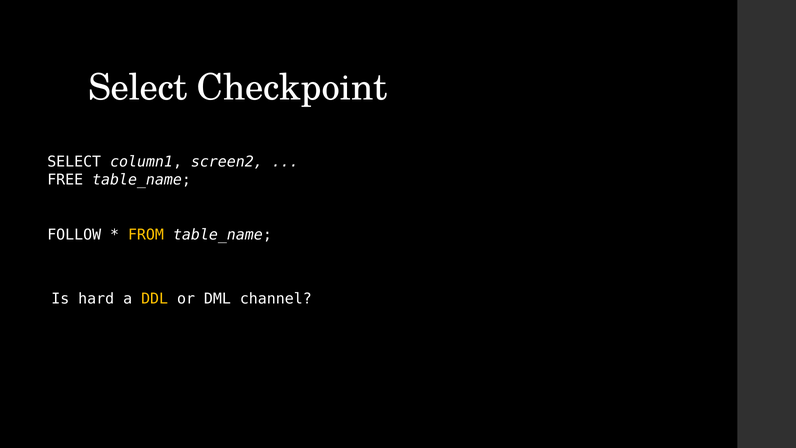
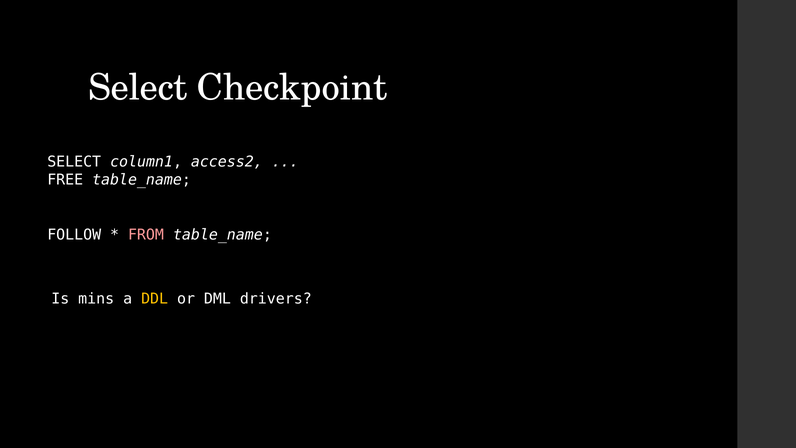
screen2: screen2 -> access2 (227, 162)
FROM colour: yellow -> pink (146, 235)
hard: hard -> mins (96, 299)
channel: channel -> drivers (276, 299)
